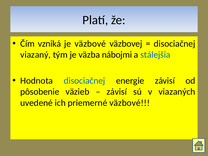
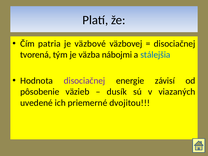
vzniká: vzniká -> patria (49, 44)
viazaný: viazaný -> tvorená (36, 55)
disociačnej colour: blue -> purple (84, 81)
závisí: závisí -> dusík (117, 92)
priemerné väzbové: väzbové -> dvojitou (130, 103)
